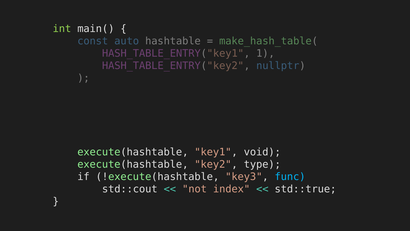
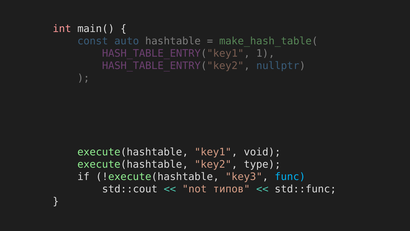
int colour: light green -> pink (62, 29)
index: index -> типов (232, 189)
std::true: std::true -> std::func (305, 189)
